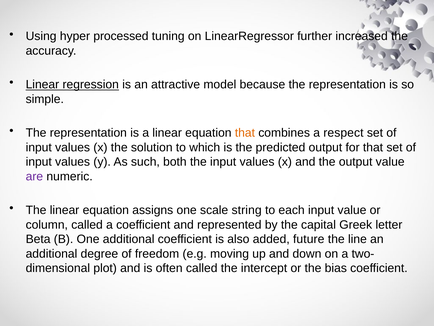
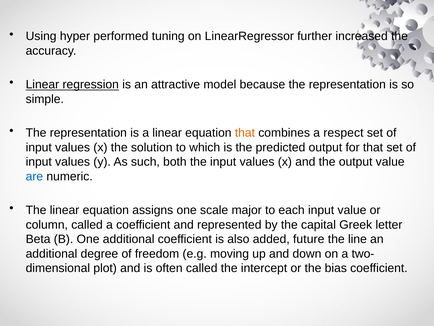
processed: processed -> performed (121, 36)
are colour: purple -> blue (34, 176)
string: string -> major (247, 210)
